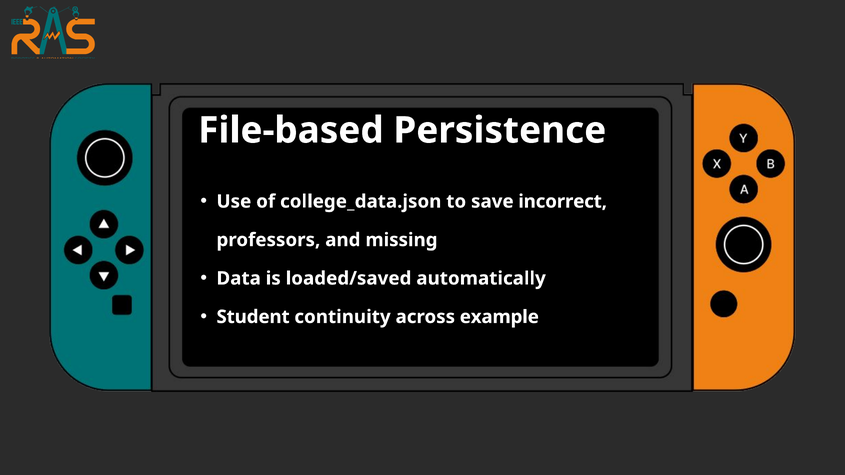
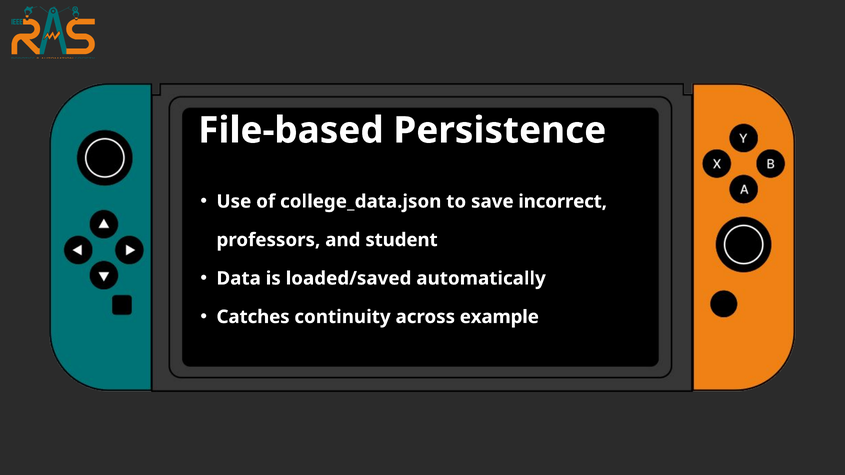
missing: missing -> student (402, 240)
Student: Student -> Catches (253, 317)
